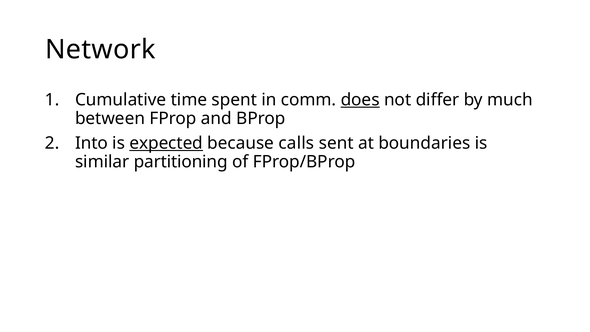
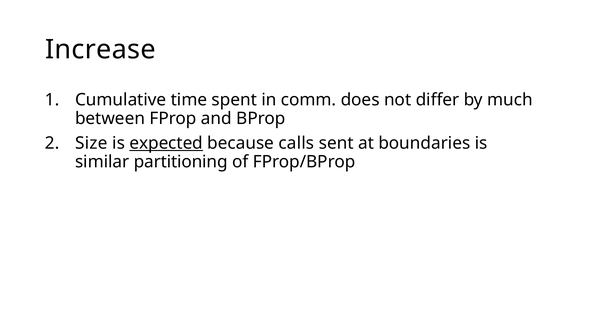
Network: Network -> Increase (100, 50)
does underline: present -> none (360, 100)
Into: Into -> Size (91, 143)
